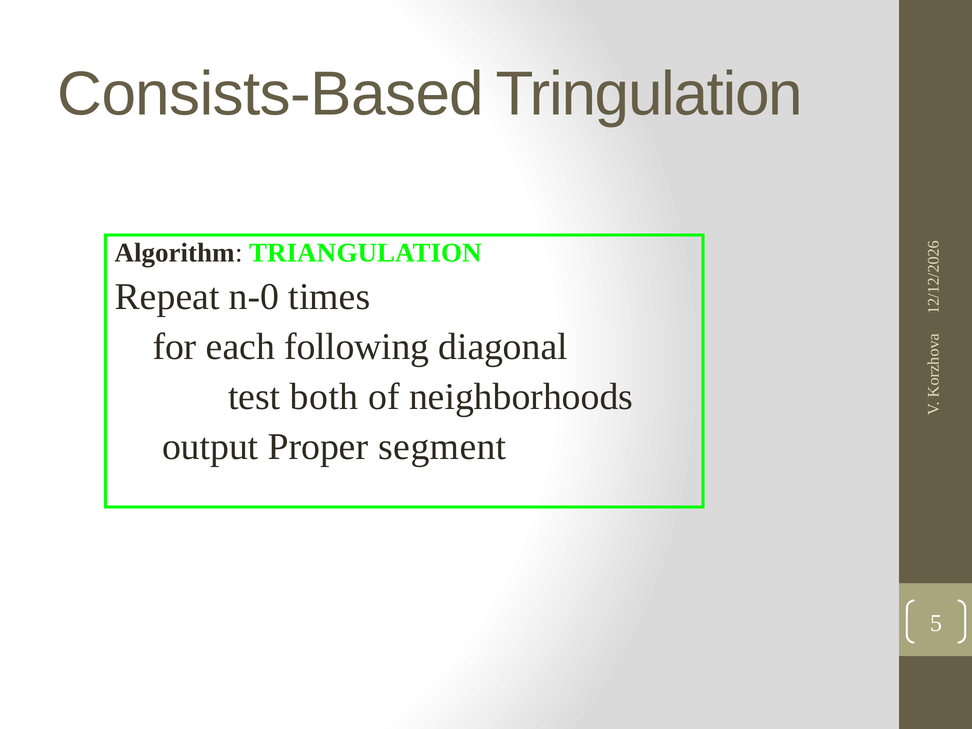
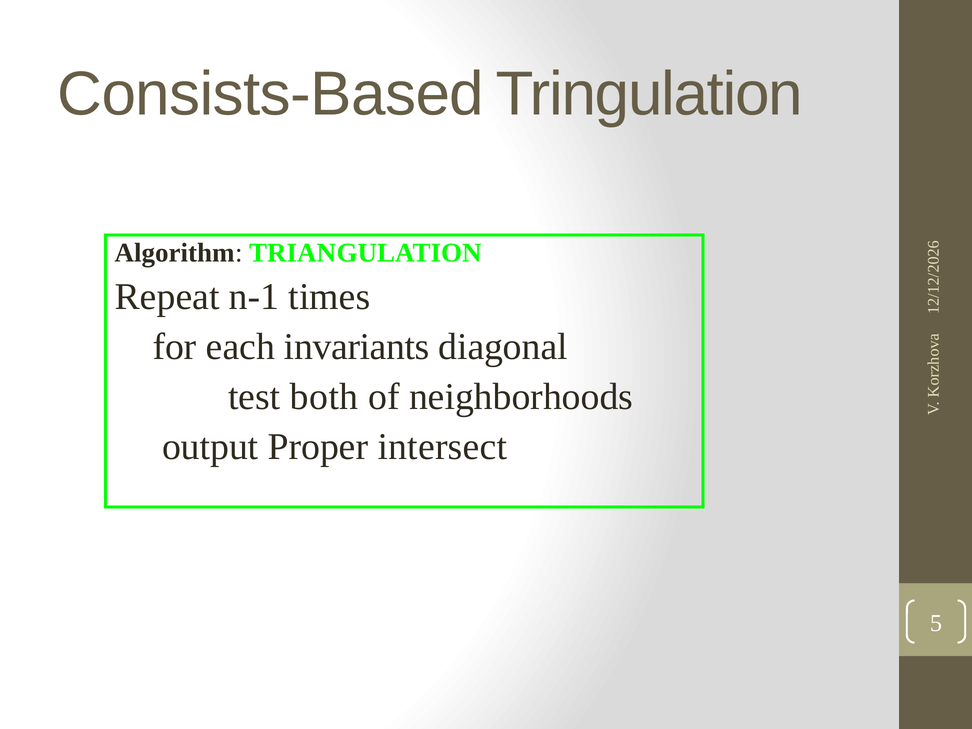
n-0: n-0 -> n-1 (254, 297)
following: following -> invariants (357, 347)
segment: segment -> intersect (442, 447)
